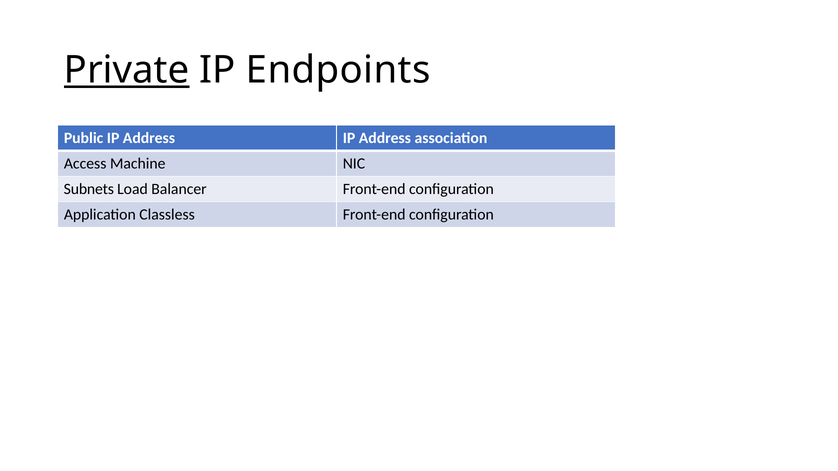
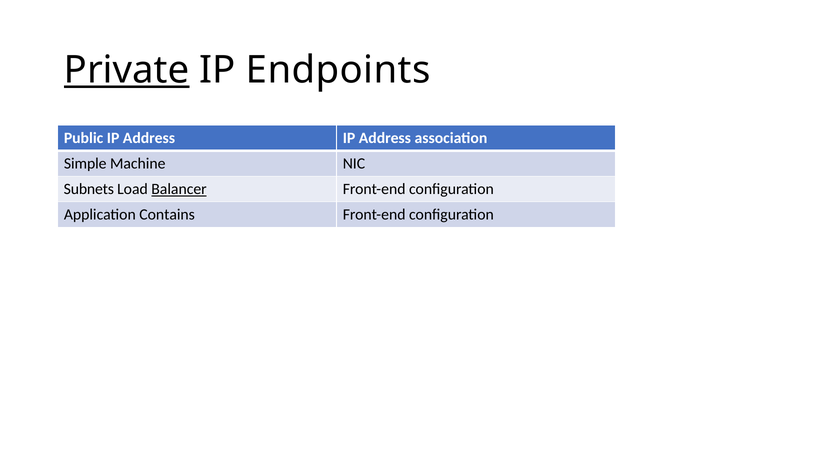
Access: Access -> Simple (85, 164)
Balancer underline: none -> present (179, 189)
Classless: Classless -> Contains (167, 215)
